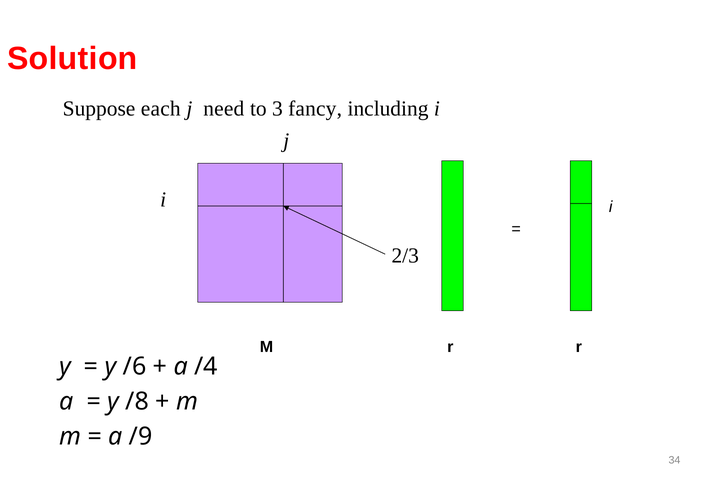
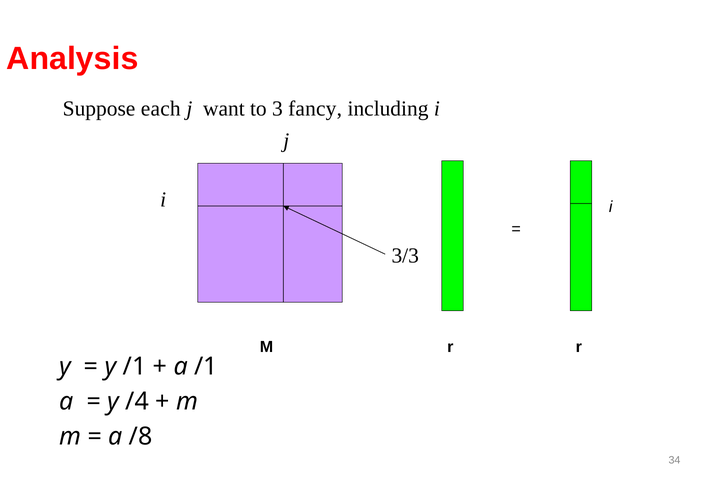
Solution: Solution -> Analysis (72, 58)
need: need -> want (224, 109)
2/3: 2/3 -> 3/3 (405, 256)
y /6: /6 -> /1 (135, 367)
a /4: /4 -> /1 (206, 367)
/8: /8 -> /4 (137, 402)
/9: /9 -> /8 (141, 437)
